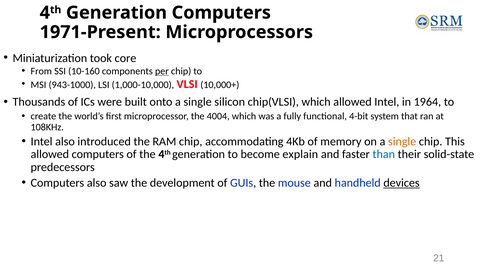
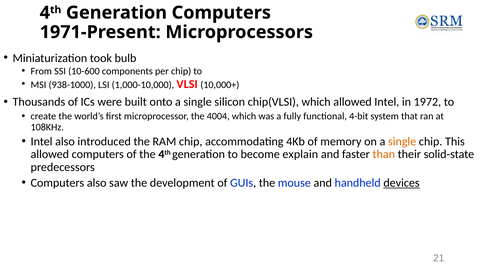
core: core -> bulb (126, 58)
10-160: 10-160 -> 10-600 (84, 71)
per underline: present -> none (162, 71)
943-1000: 943-1000 -> 938-1000 (72, 85)
1964: 1964 -> 1972 (427, 102)
than colour: blue -> orange (384, 155)
